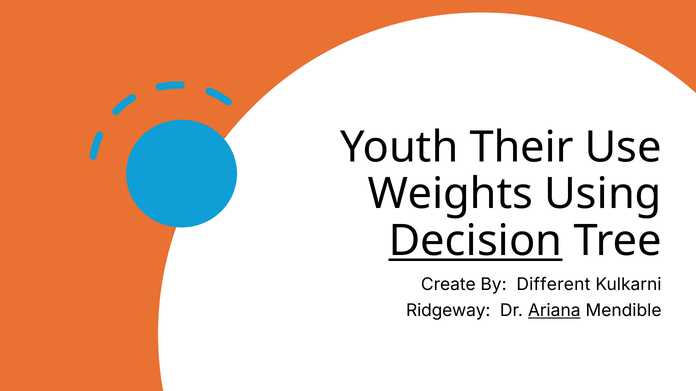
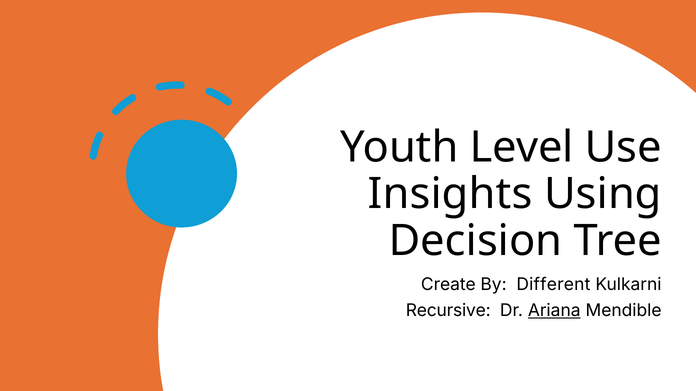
Their: Their -> Level (522, 147)
Weights: Weights -> Insights (450, 194)
Decision underline: present -> none (475, 241)
Ridgeway: Ridgeway -> Recursive (448, 311)
